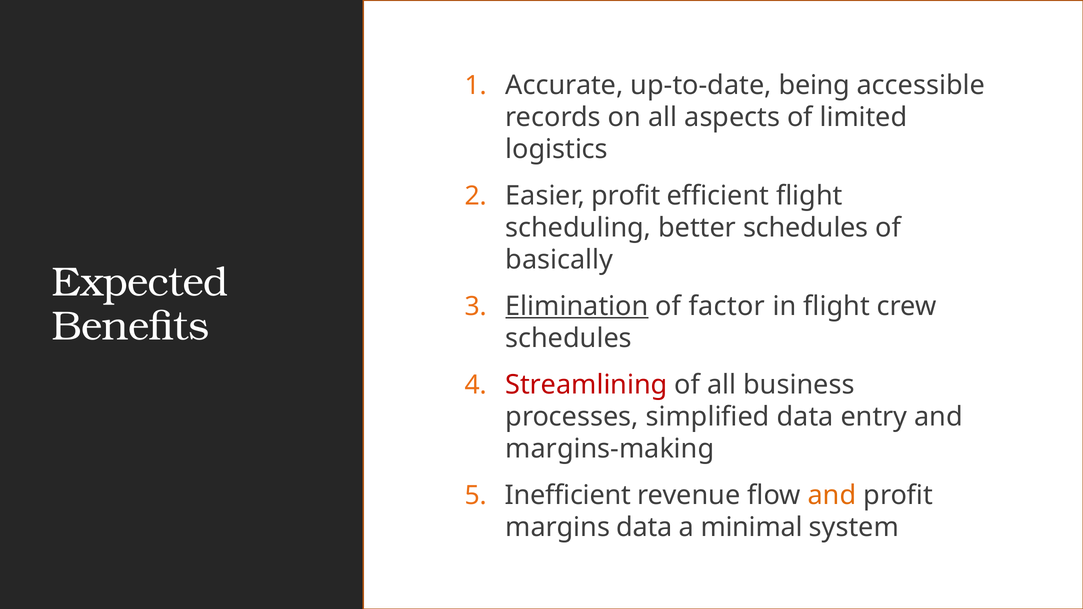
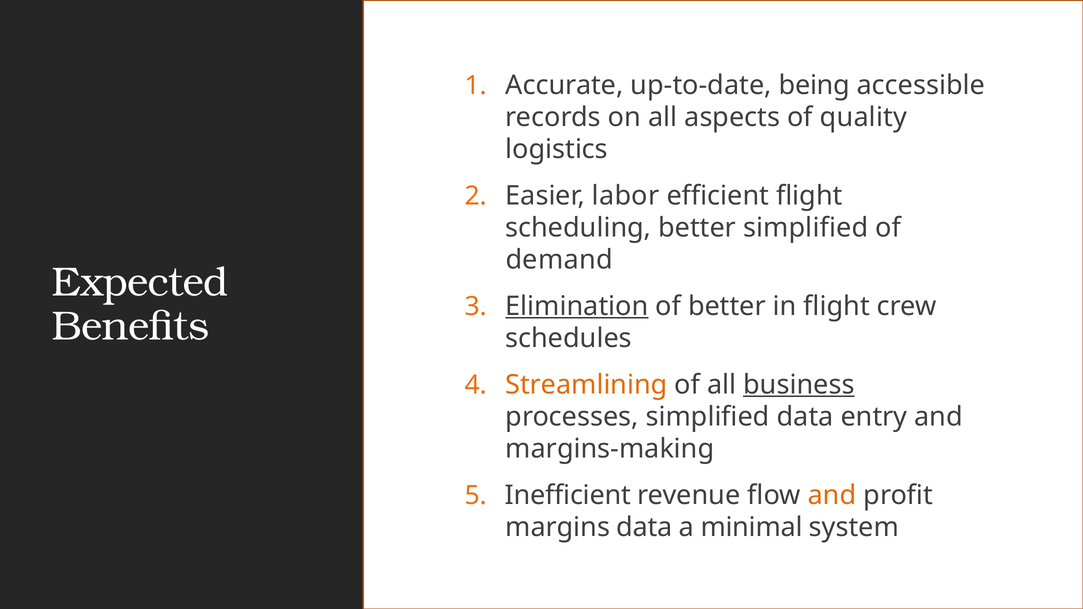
limited: limited -> quality (863, 117)
Easier profit: profit -> labor (626, 196)
better schedules: schedules -> simplified (806, 228)
basically: basically -> demand (559, 260)
of factor: factor -> better (727, 306)
Streamlining colour: red -> orange (586, 385)
business underline: none -> present (799, 385)
